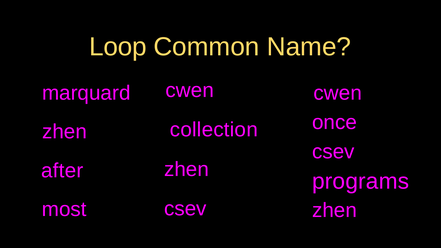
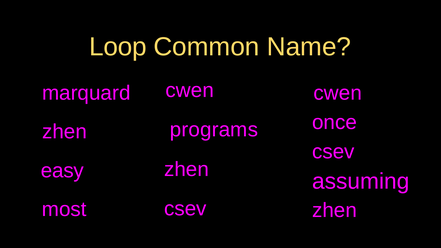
collection: collection -> programs (214, 130)
after: after -> easy (62, 171)
programs: programs -> assuming (361, 181)
